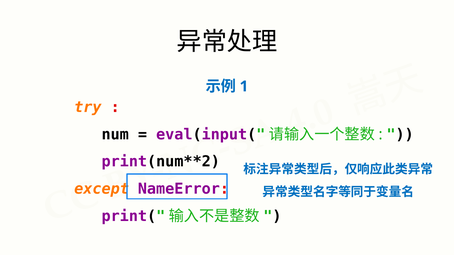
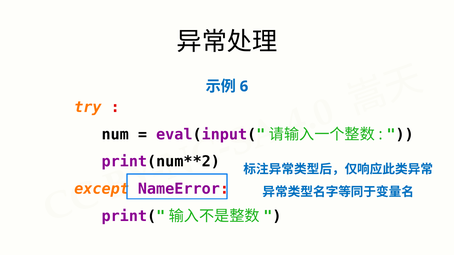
1: 1 -> 6 (244, 87)
